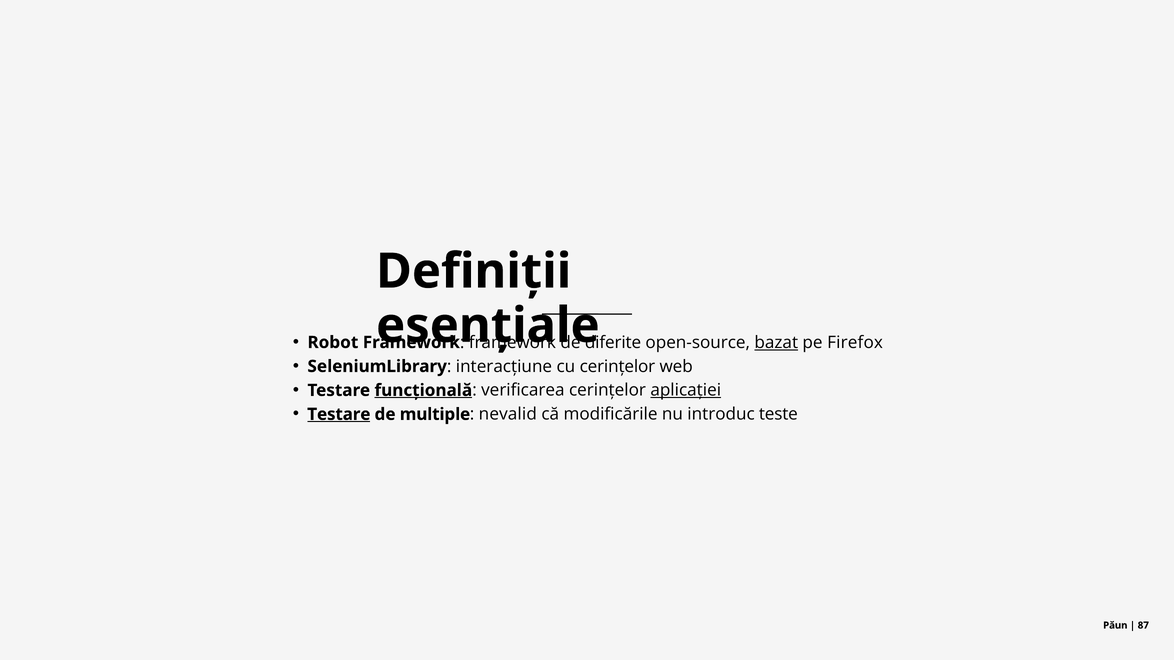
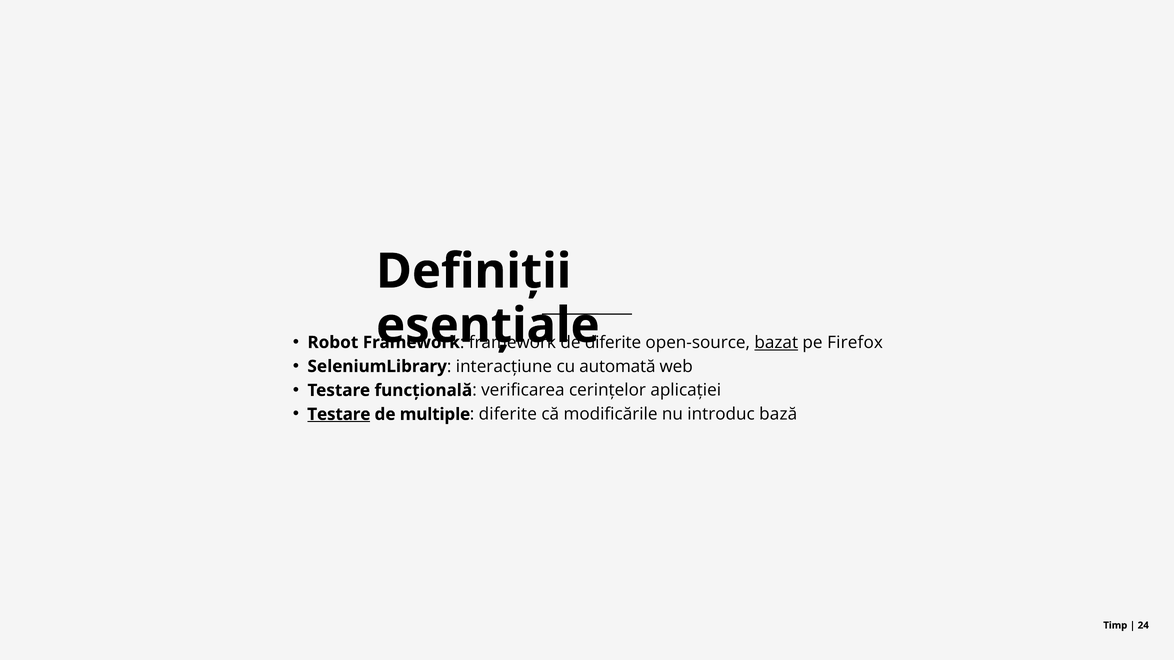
cerințelor: cerințelor -> automată (617, 367)
funcțională underline: present -> none (423, 391)
aplicației underline: present -> none (686, 391)
nevalid: nevalid -> diferite (508, 415)
teste: teste -> bază (778, 415)
Păun: Păun -> Timp (1115, 626)
87: 87 -> 24 (1143, 626)
